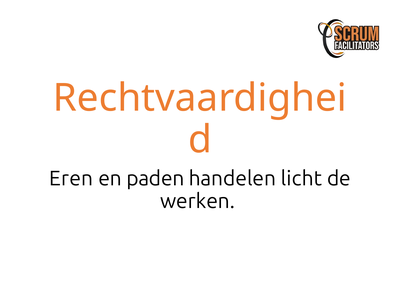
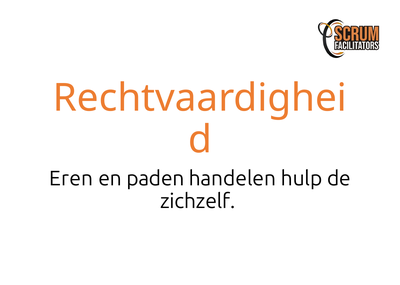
licht: licht -> hulp (302, 179)
werken: werken -> zichzelf (198, 201)
